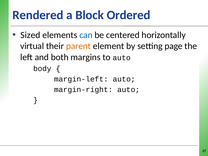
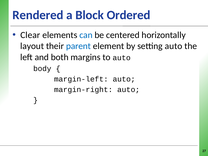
Sized: Sized -> Clear (30, 35)
virtual: virtual -> layout (32, 46)
parent colour: orange -> blue (78, 46)
setting page: page -> auto (174, 46)
